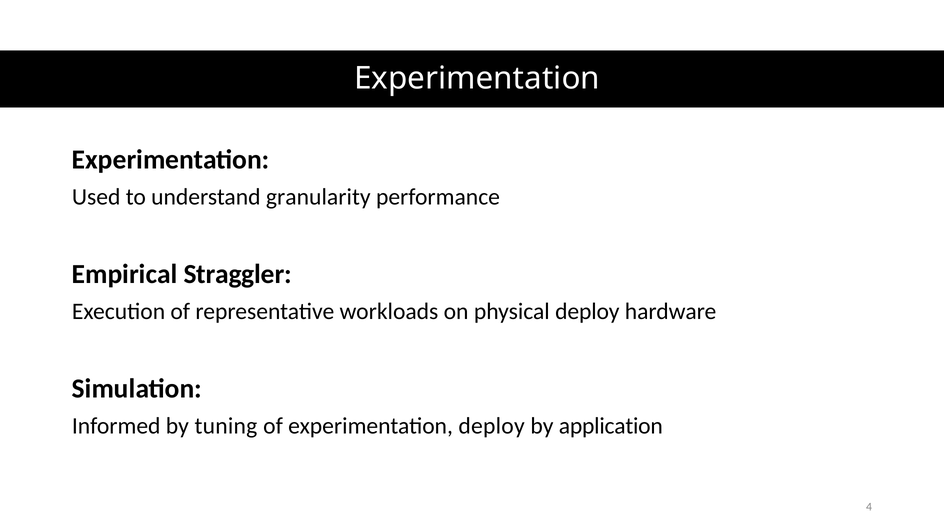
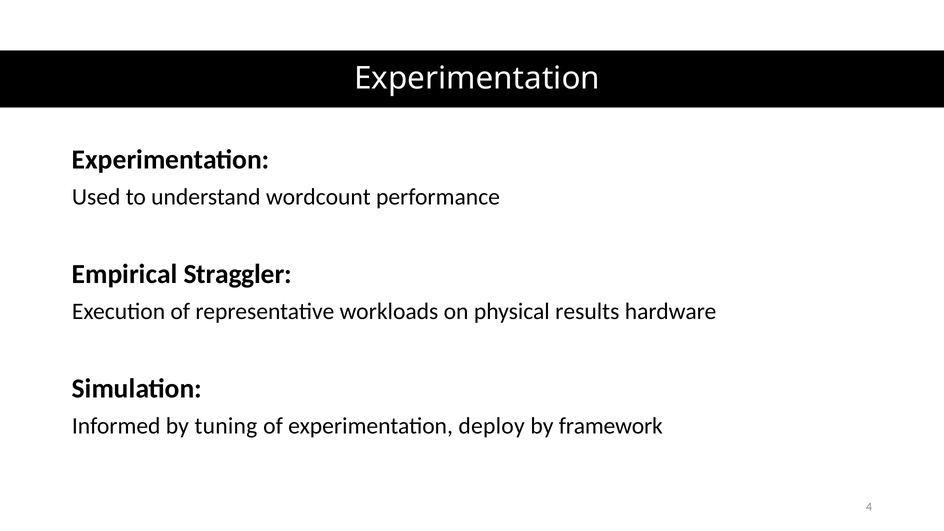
granularity: granularity -> wordcount (318, 197)
physical deploy: deploy -> results (587, 312)
application: application -> framework (611, 426)
